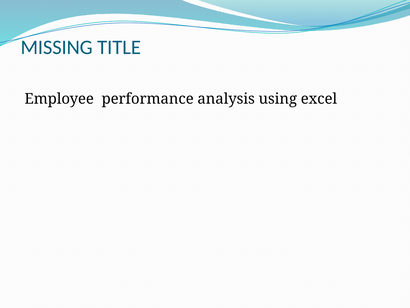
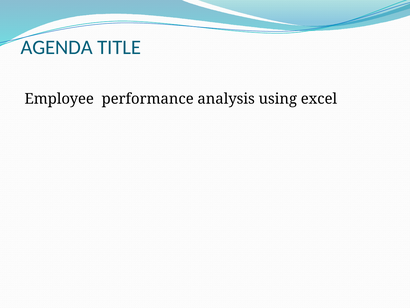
MISSING: MISSING -> AGENDA (57, 47)
